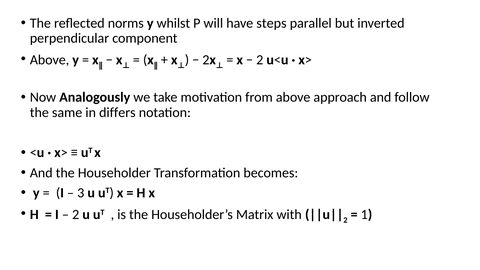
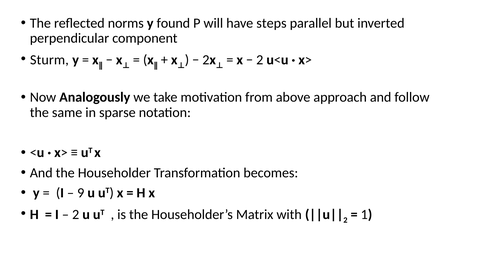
whilst: whilst -> found (173, 23)
Above: Above -> Sturm (49, 60)
differs: differs -> sparse (117, 112)
3: 3 -> 9 (81, 193)
